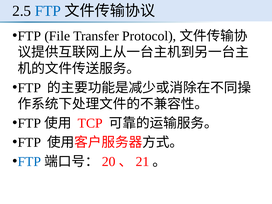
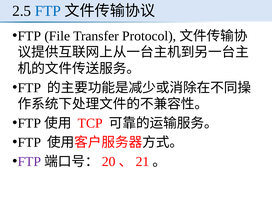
FTP colour: blue -> purple (29, 162)
